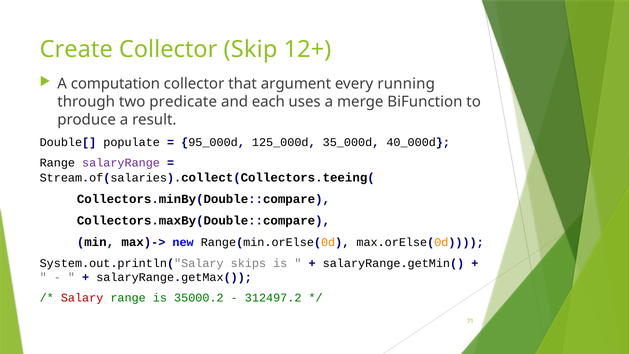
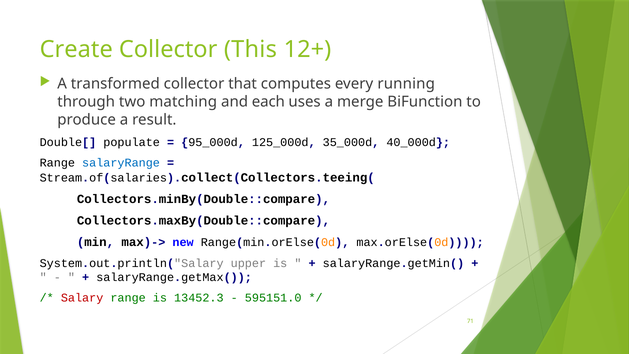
Skip: Skip -> This (250, 50)
computation: computation -> transformed (115, 84)
argument: argument -> computes (296, 84)
predicate: predicate -> matching (183, 102)
salaryRange colour: purple -> blue (121, 163)
skips: skips -> upper (248, 263)
35000.2: 35000.2 -> 13452.3 (199, 298)
312497.2: 312497.2 -> 595151.0 (273, 298)
